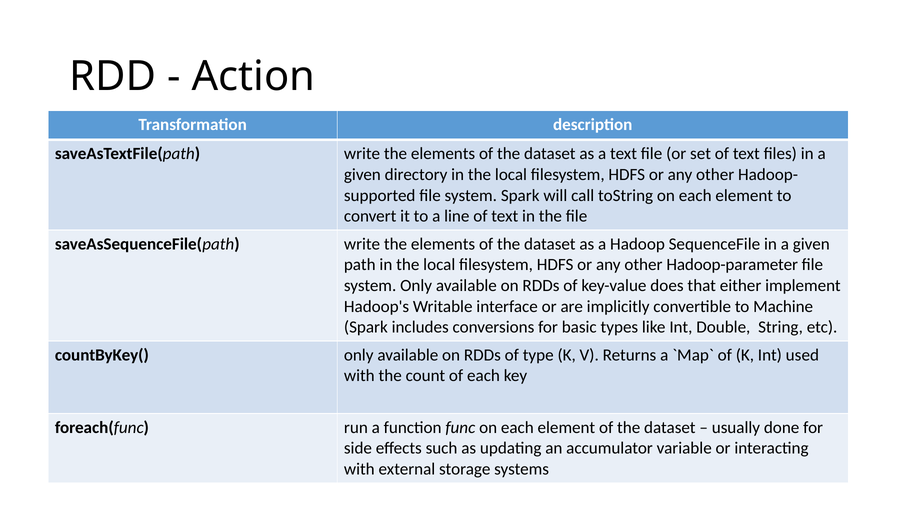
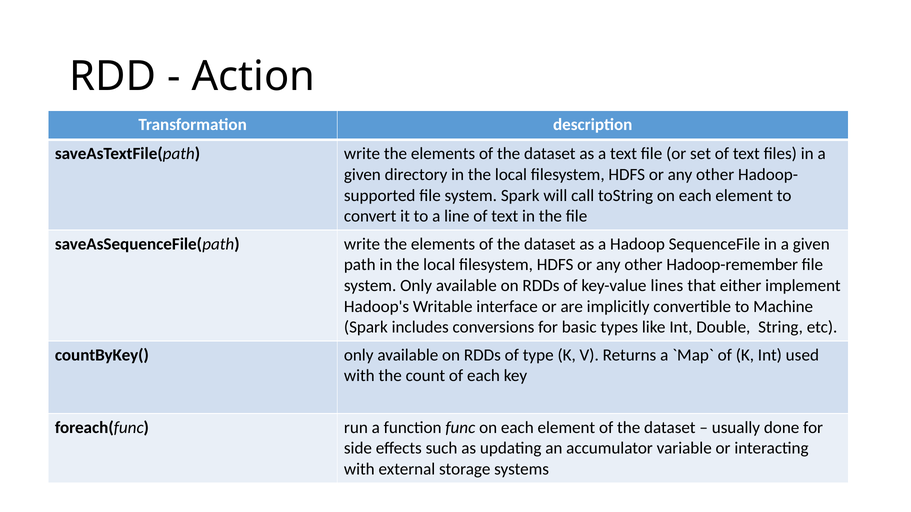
Hadoop-parameter: Hadoop-parameter -> Hadoop-remember (732, 265)
does: does -> lines (667, 286)
